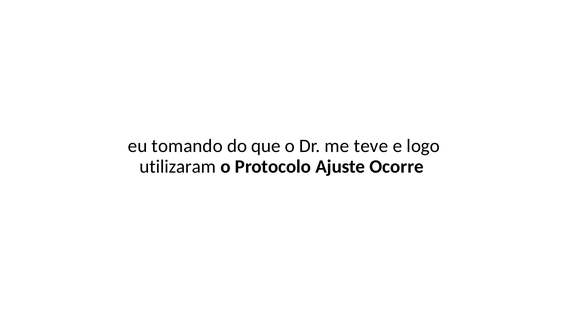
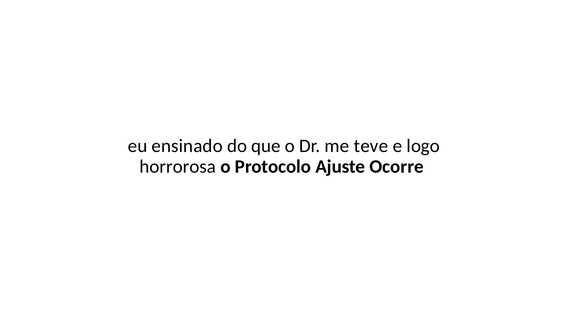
tomando: tomando -> ensinado (187, 146)
utilizaram: utilizaram -> horrorosa (178, 167)
